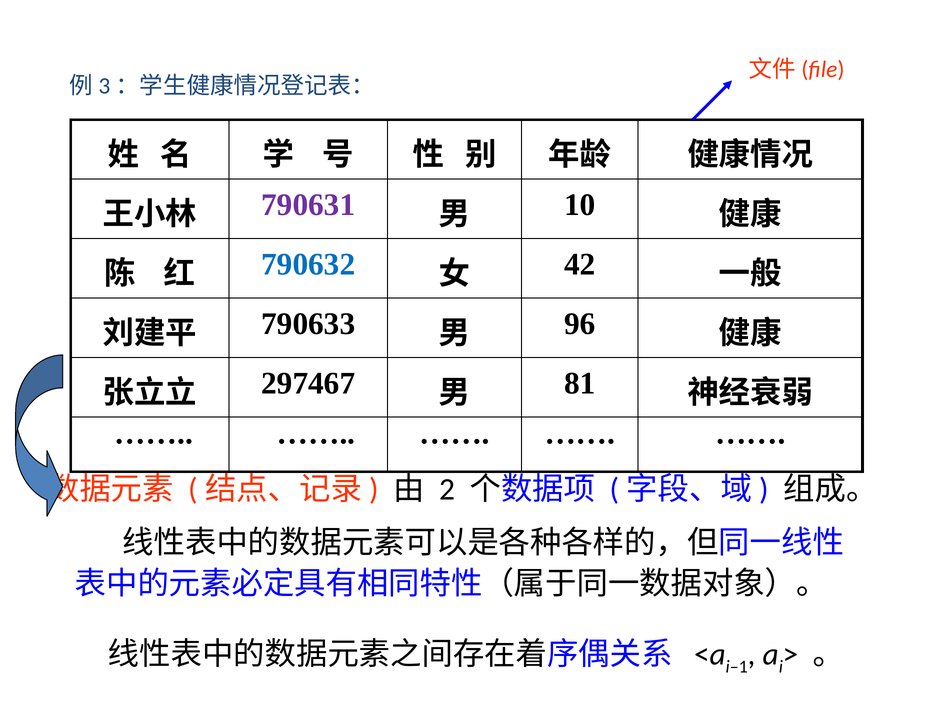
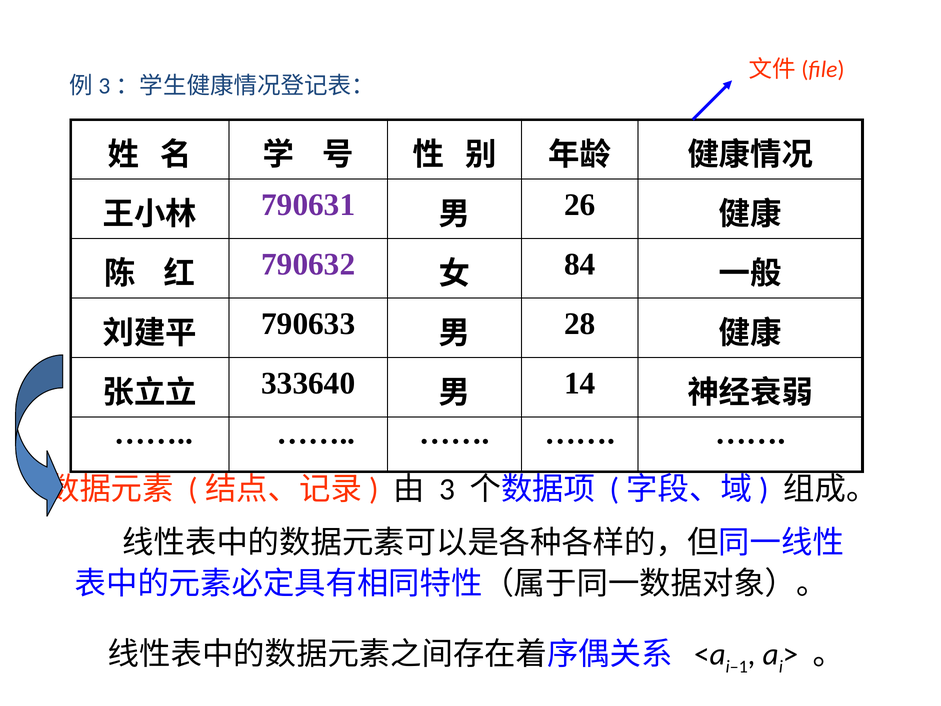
10: 10 -> 26 (580, 205)
790632 colour: blue -> purple (308, 264)
42: 42 -> 84 (580, 264)
96: 96 -> 28 (580, 324)
297467: 297467 -> 333640 (308, 383)
81: 81 -> 14 (580, 383)
2: 2 -> 3 (447, 489)
